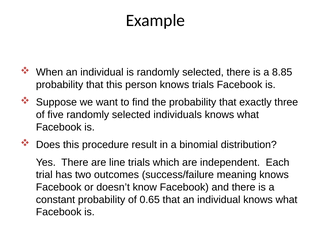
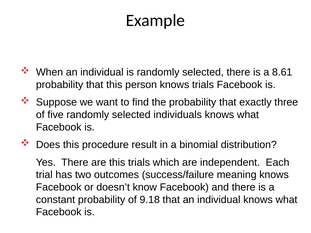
8.85: 8.85 -> 8.61 (282, 72)
are line: line -> this (117, 163)
0.65: 0.65 -> 9.18 (150, 200)
